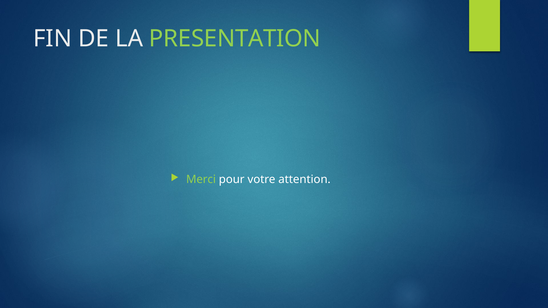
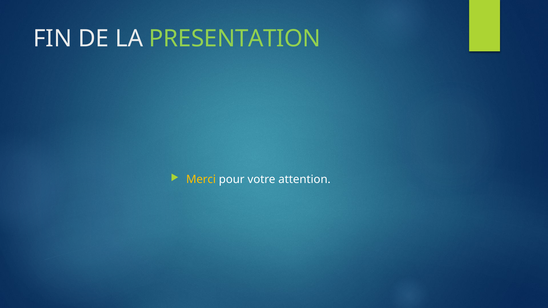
Merci colour: light green -> yellow (201, 180)
